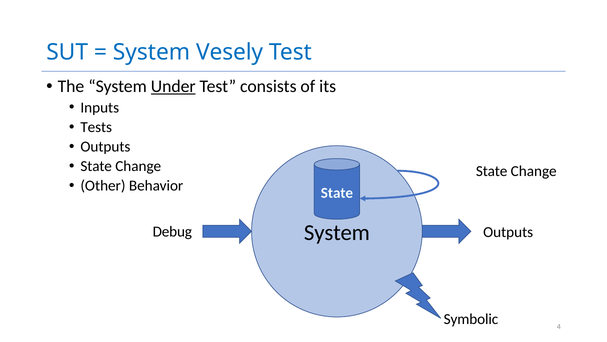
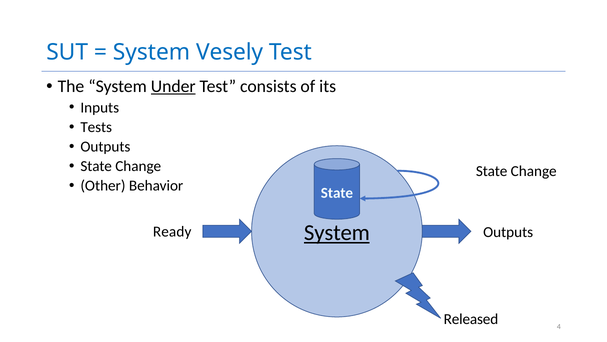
System underline: none -> present (337, 233)
Debug: Debug -> Ready (172, 231)
Symbolic: Symbolic -> Released (471, 319)
